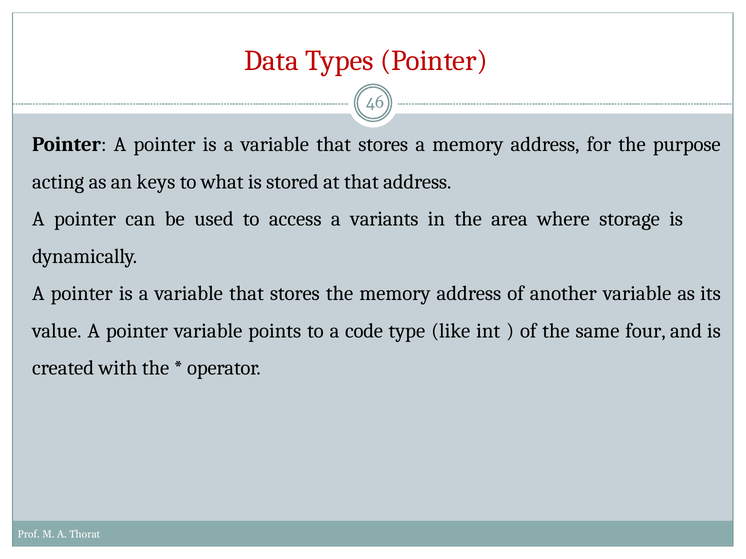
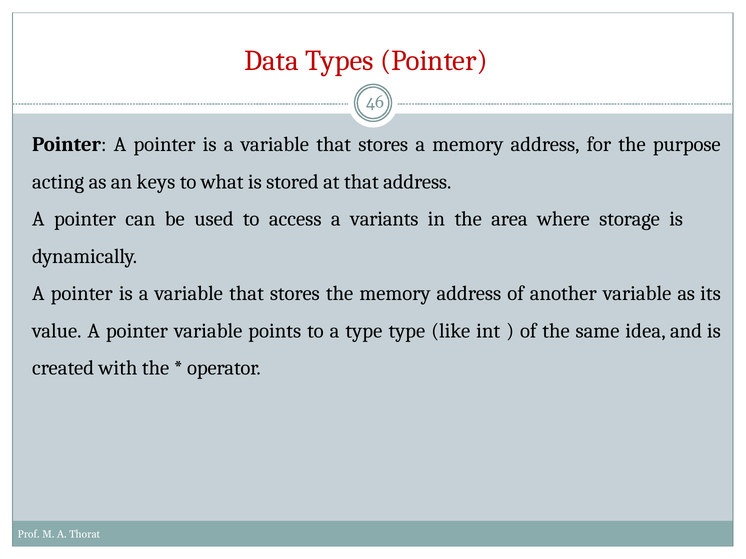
a code: code -> type (364, 331)
four: four -> idea (645, 331)
